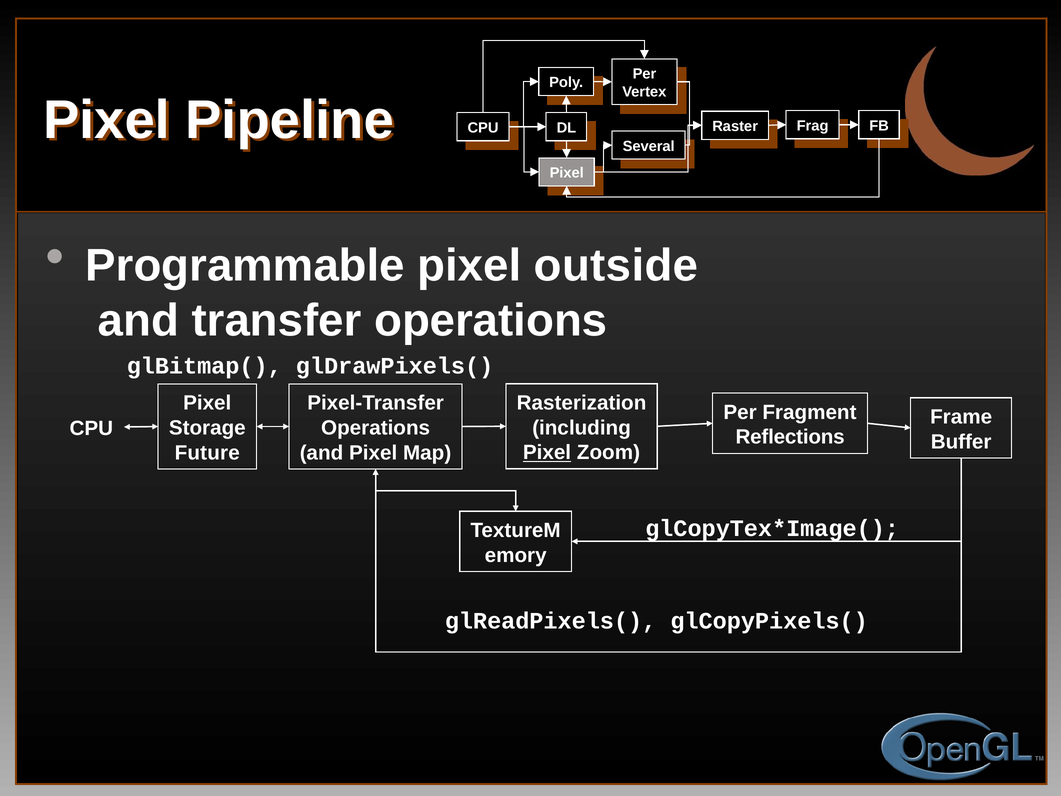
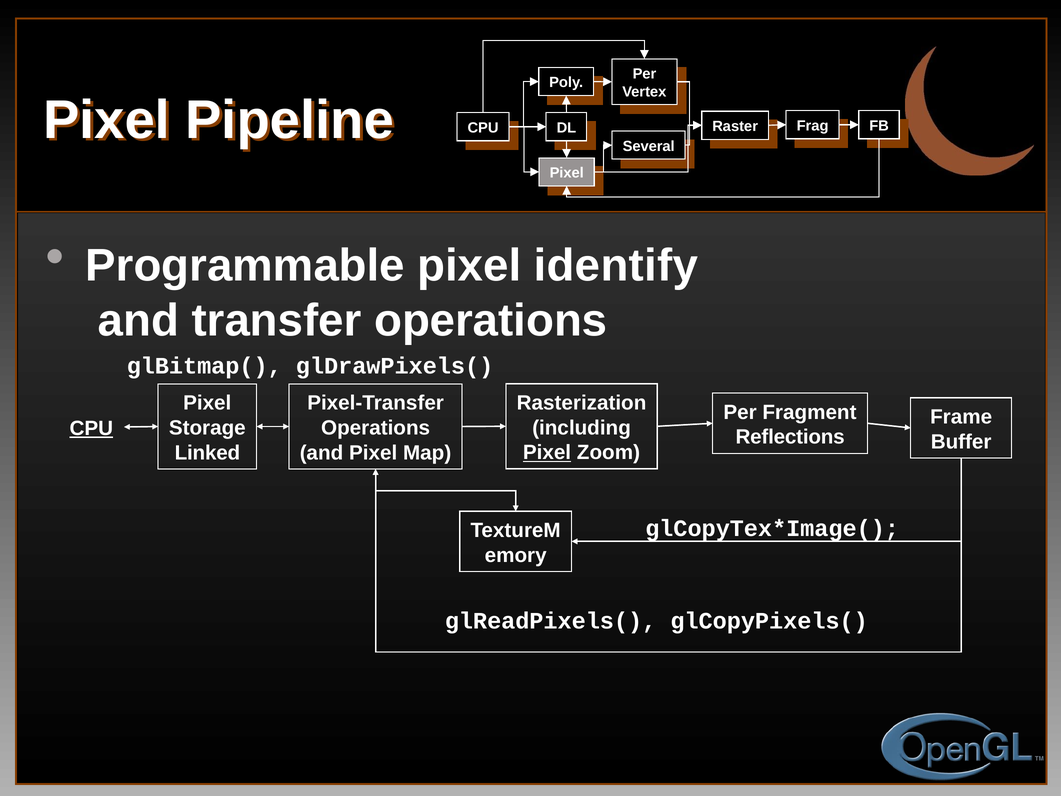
outside: outside -> identify (616, 266)
CPU underline: none -> present (91, 428)
Future: Future -> Linked (207, 453)
